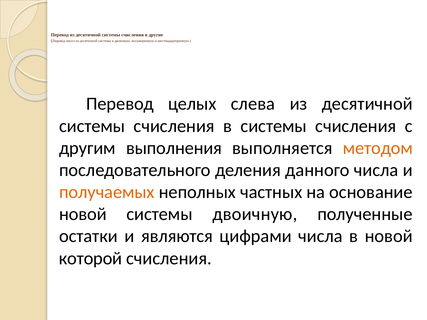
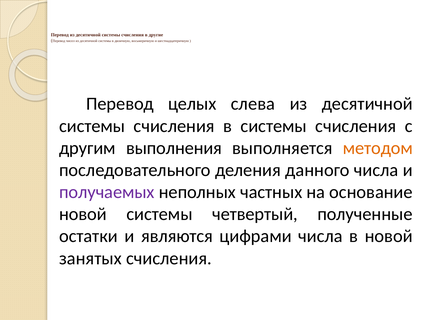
получаемых colour: orange -> purple (107, 192)
системы двоичную: двоичную -> четвертый (255, 214)
которой: которой -> занятых (90, 258)
